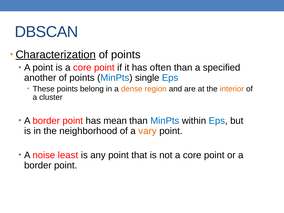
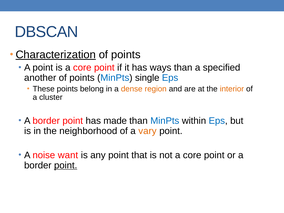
often: often -> ways (161, 68)
mean: mean -> made (115, 121)
least: least -> want (68, 155)
point underline: none -> present (66, 165)
